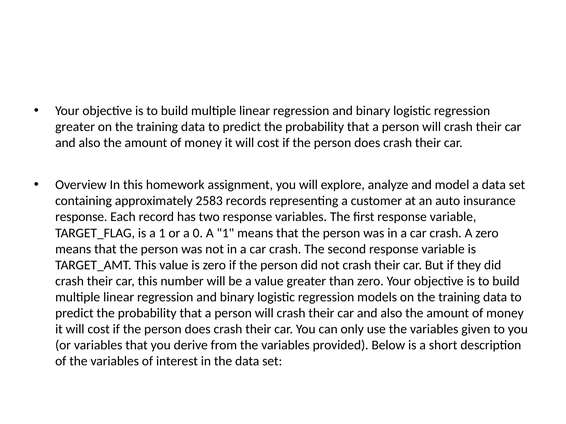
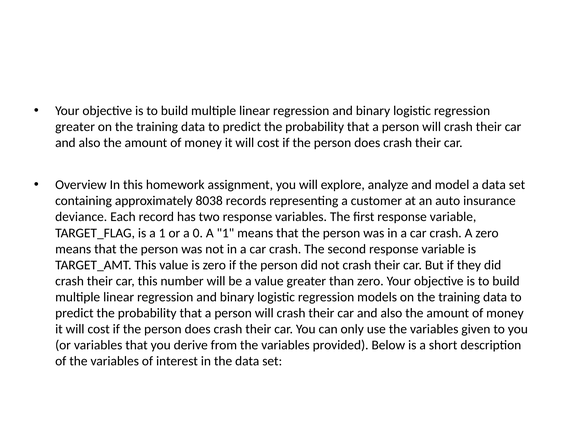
2583: 2583 -> 8038 (209, 201)
response: response -> deviance (81, 217)
